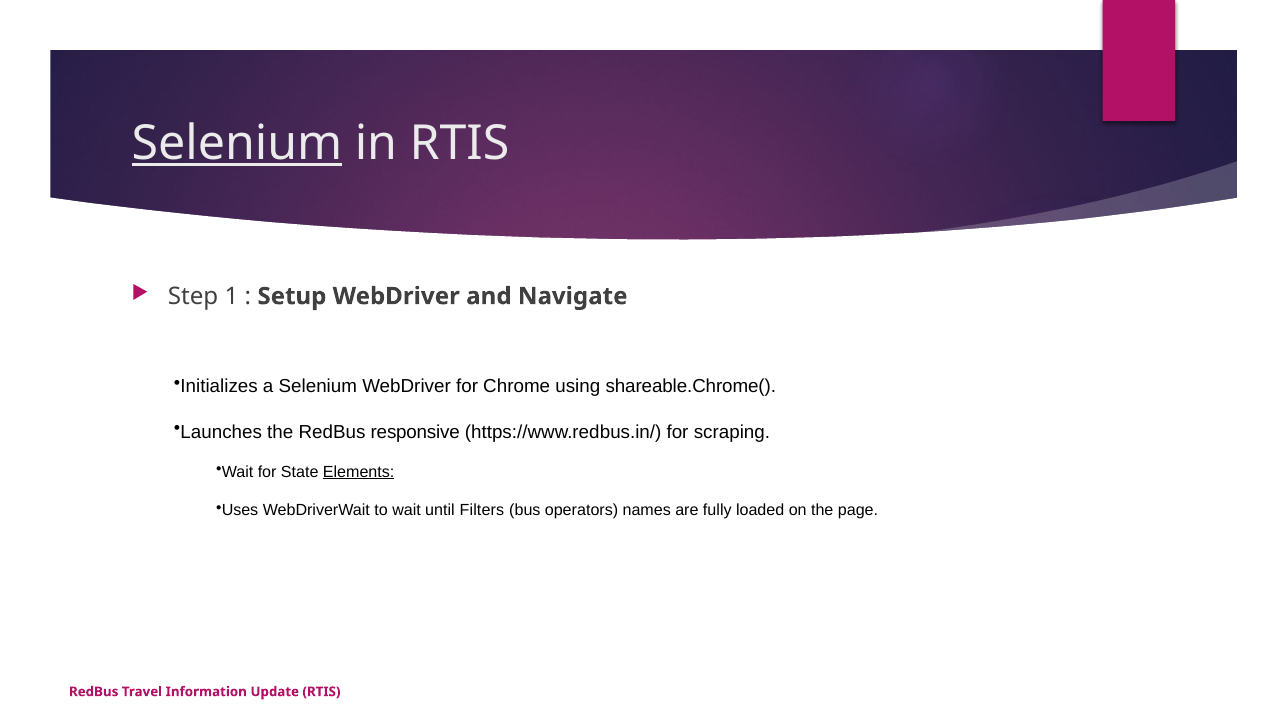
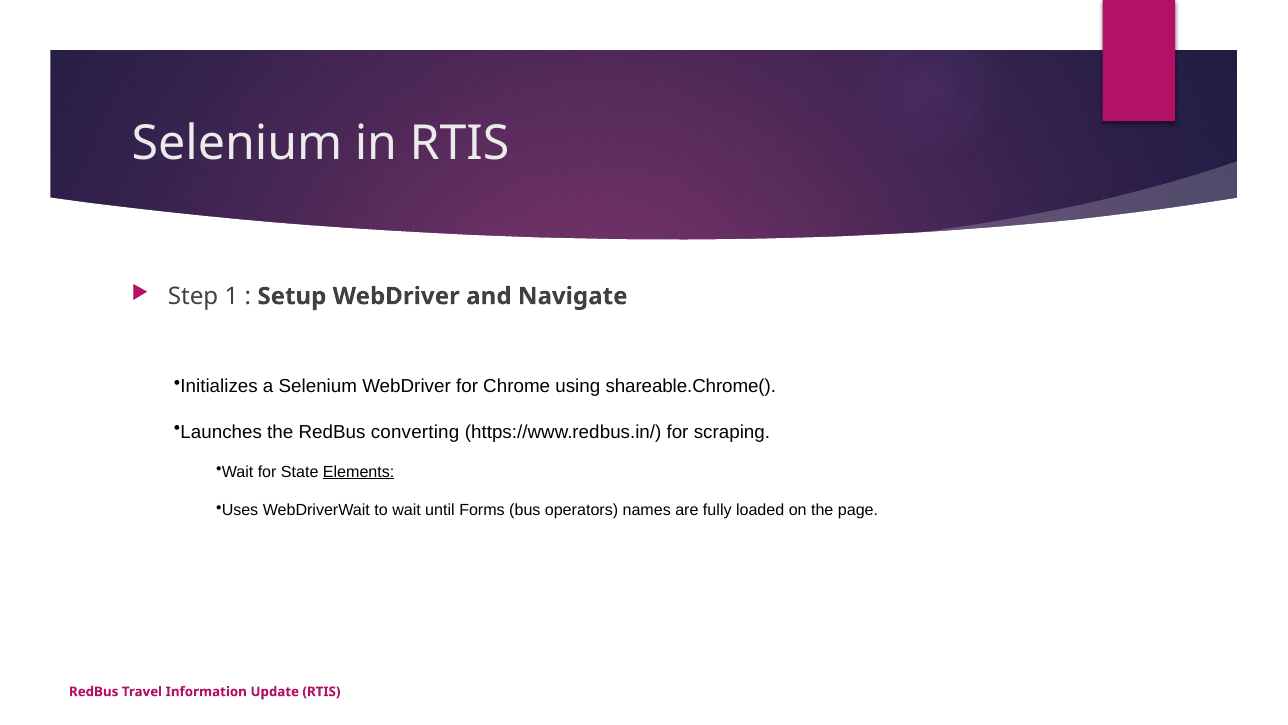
Selenium underline: present -> none (237, 144)
responsive: responsive -> converting (415, 431)
Filters: Filters -> Forms (482, 510)
